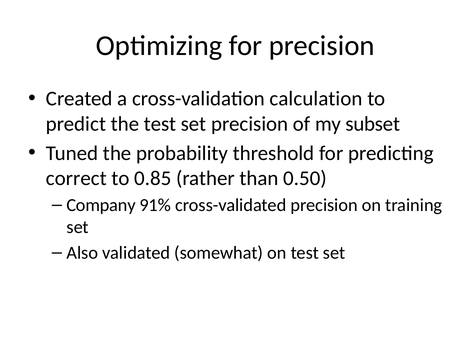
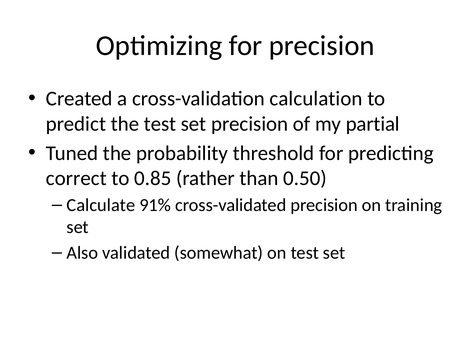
subset: subset -> partial (373, 124)
Company: Company -> Calculate (101, 205)
